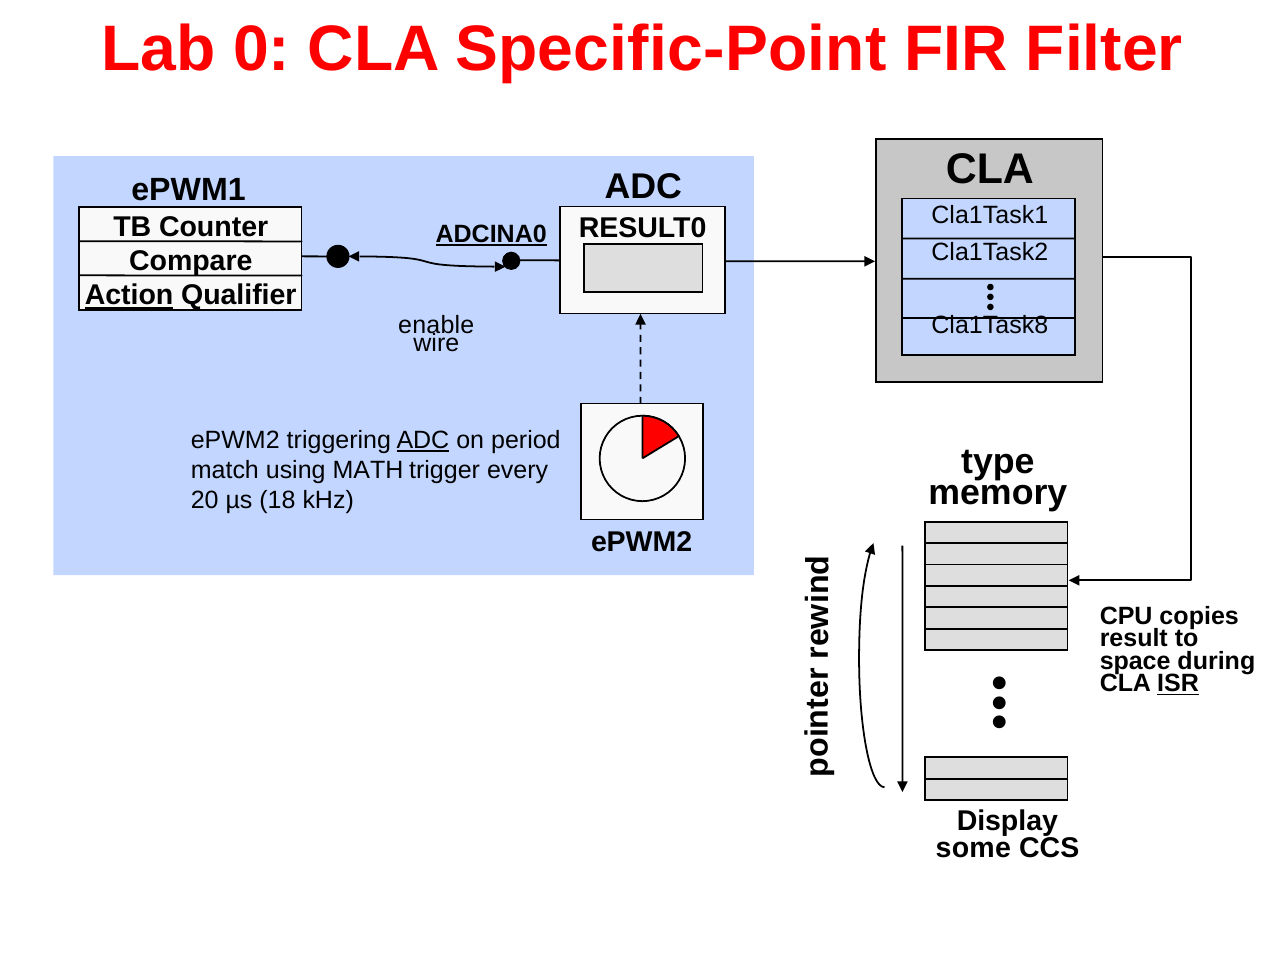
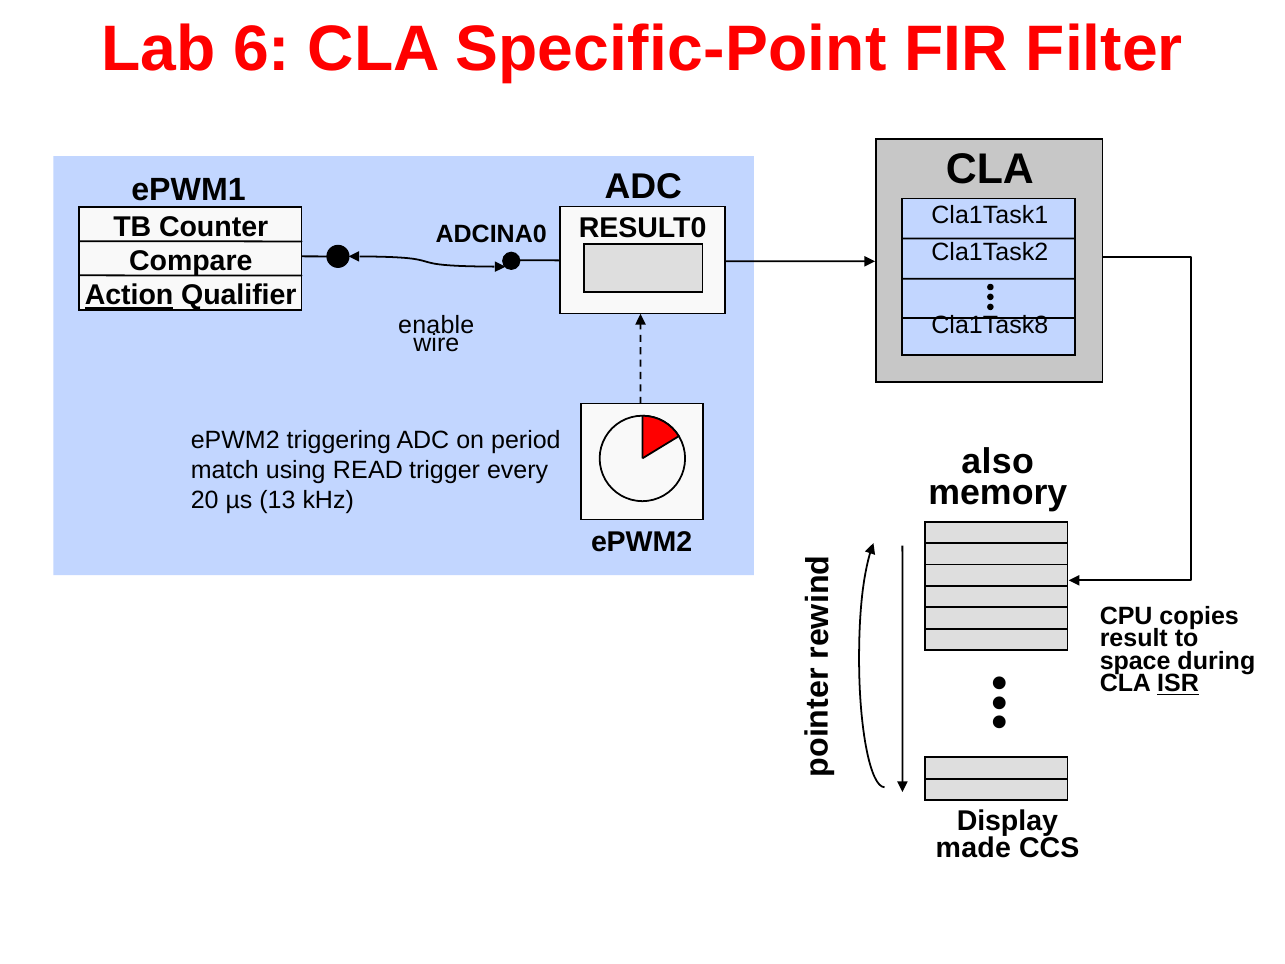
0: 0 -> 6 (262, 49)
ADCINA0 underline: present -> none (491, 234)
ADC underline: present -> none (423, 440)
type: type -> also (998, 461)
MATH: MATH -> READ (368, 470)
18: 18 -> 13 (277, 500)
some: some -> made (973, 848)
